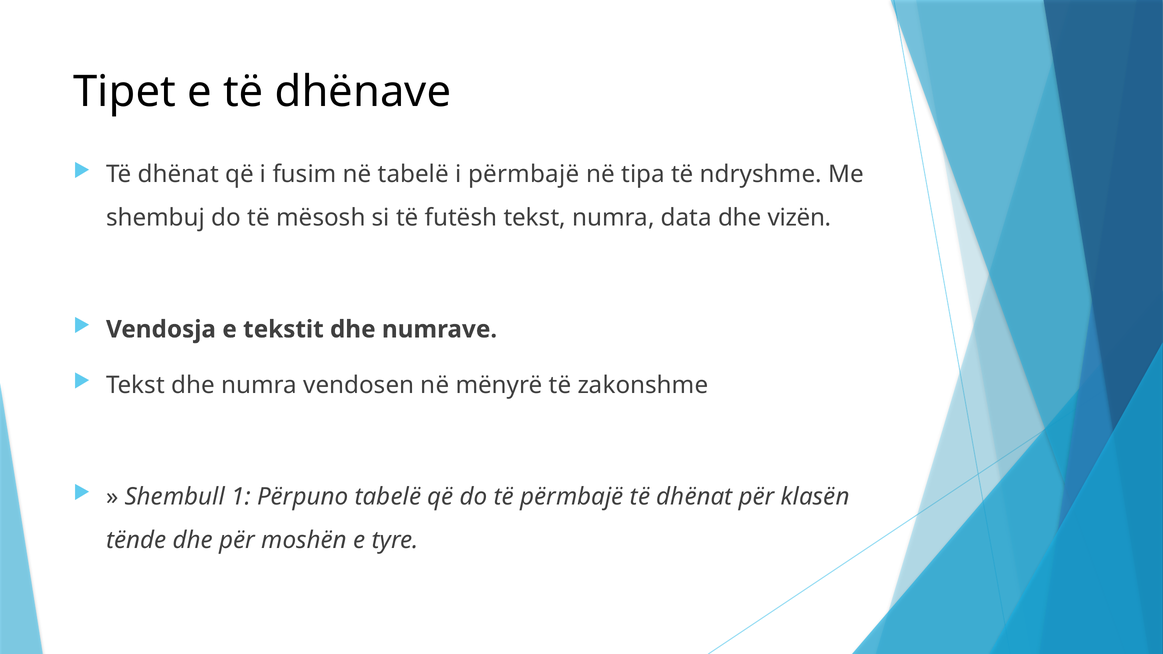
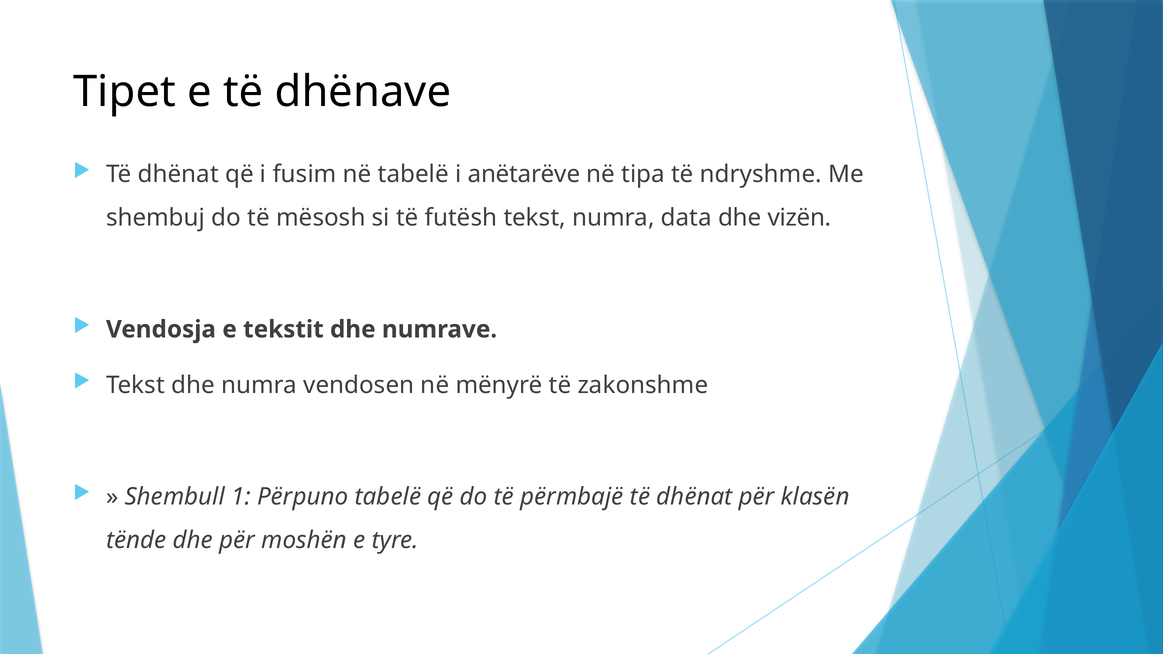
i përmbajë: përmbajë -> anëtarëve (524, 174)
